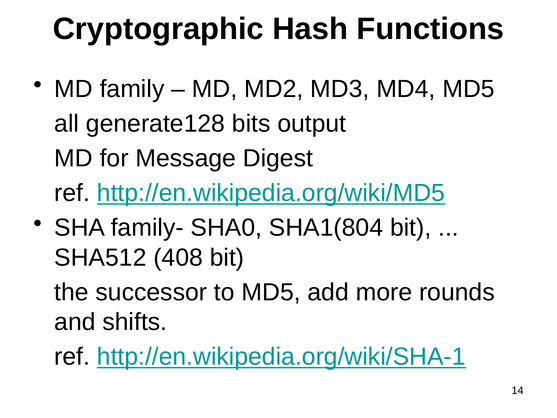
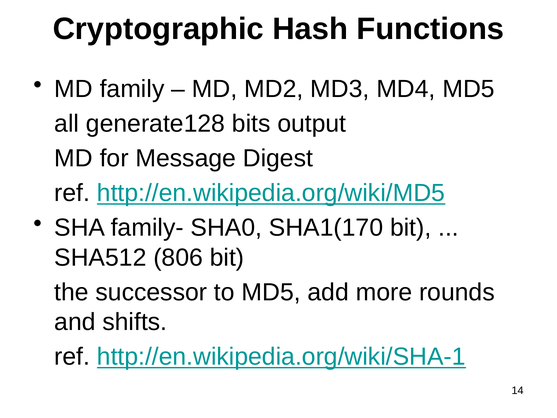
SHA1(804: SHA1(804 -> SHA1(170 (326, 228)
408: 408 -> 806 (178, 257)
